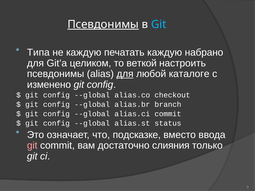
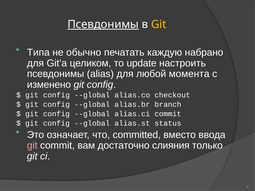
Git colour: light blue -> yellow (159, 24)
не каждую: каждую -> обычно (84, 53)
веткой: веткой -> update (142, 63)
для underline: present -> none (125, 74)
каталоге: каталоге -> момента (189, 74)
подсказке: подсказке -> committed (137, 135)
